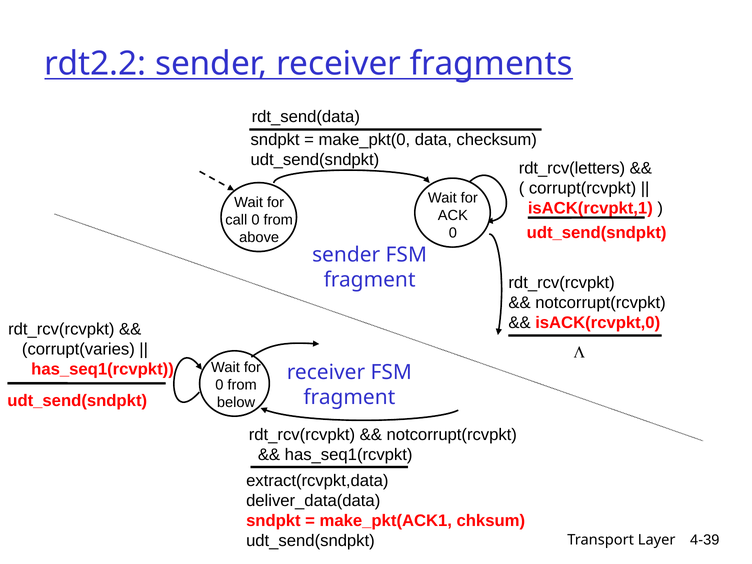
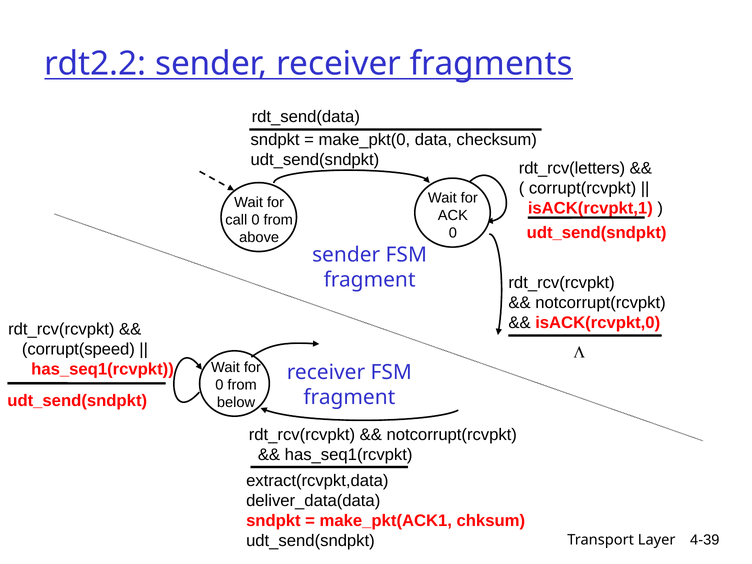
corrupt(varies: corrupt(varies -> corrupt(speed (78, 349)
